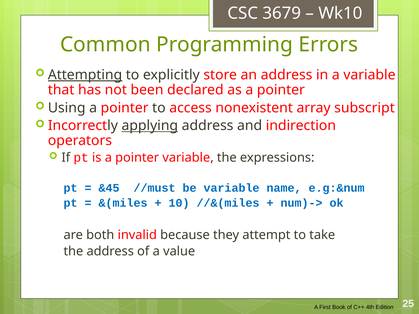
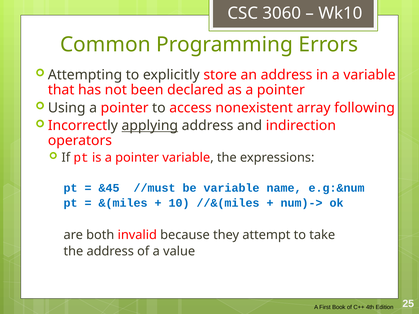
3679: 3679 -> 3060 (282, 13)
Attempting underline: present -> none (85, 75)
subscript: subscript -> following (365, 108)
